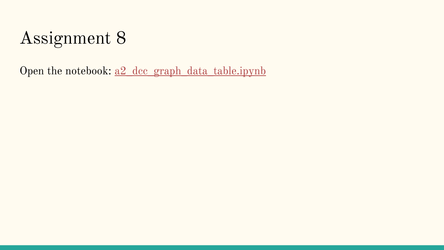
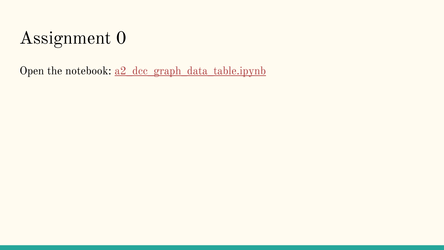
8: 8 -> 0 (121, 38)
